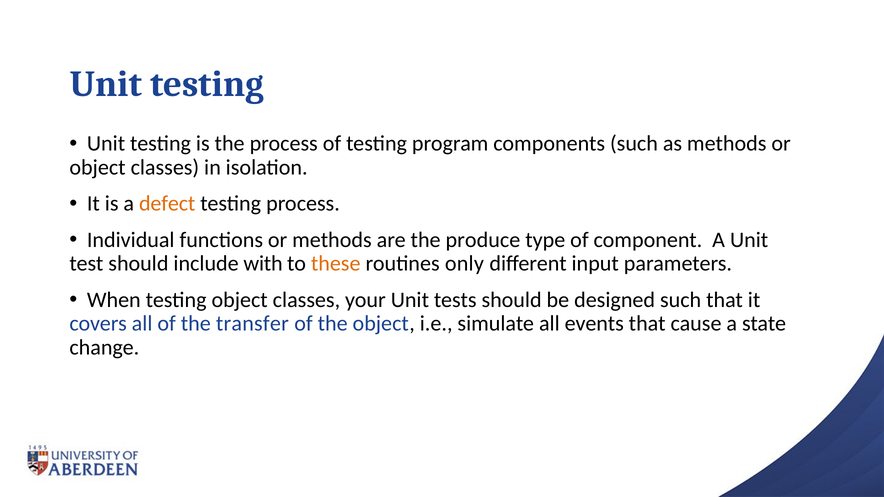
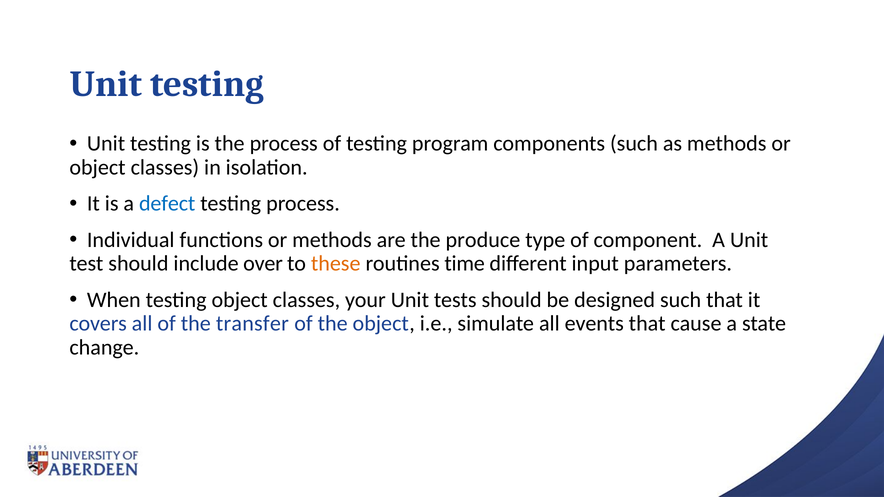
defect colour: orange -> blue (167, 204)
with: with -> over (263, 264)
only: only -> time (465, 264)
